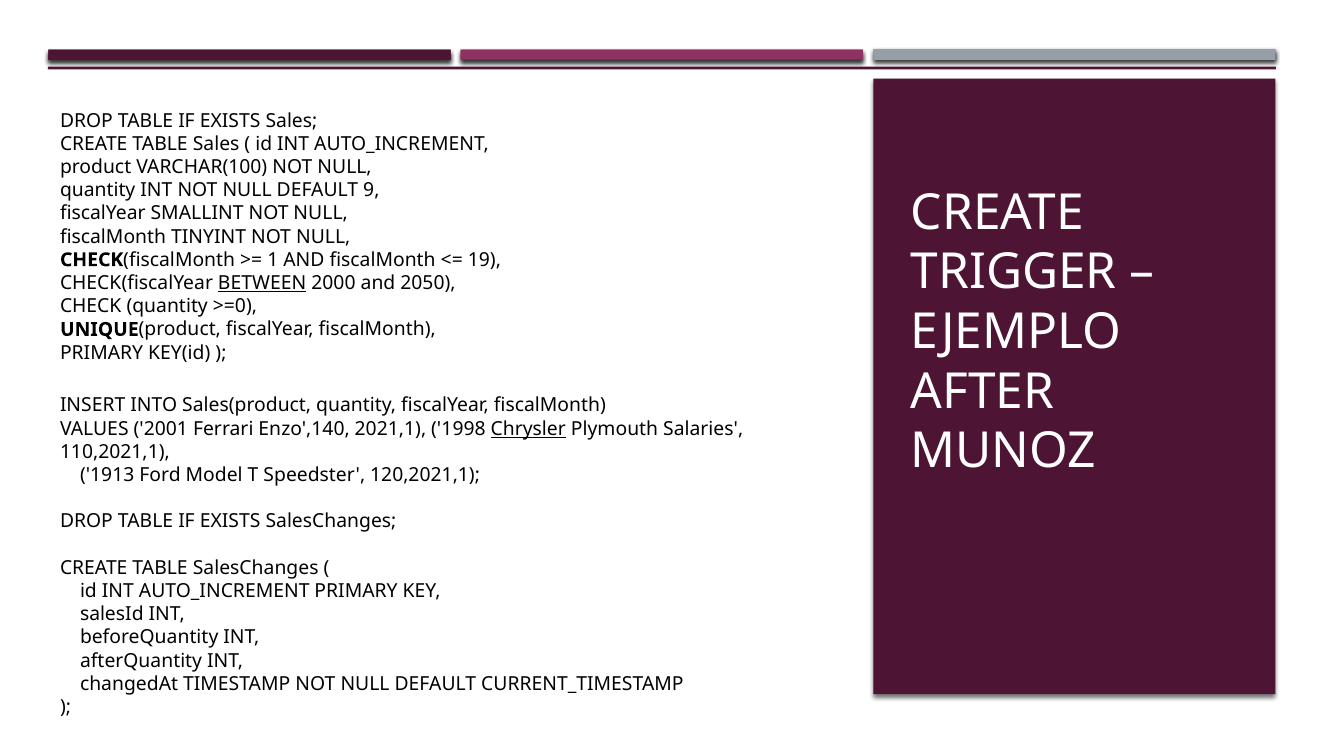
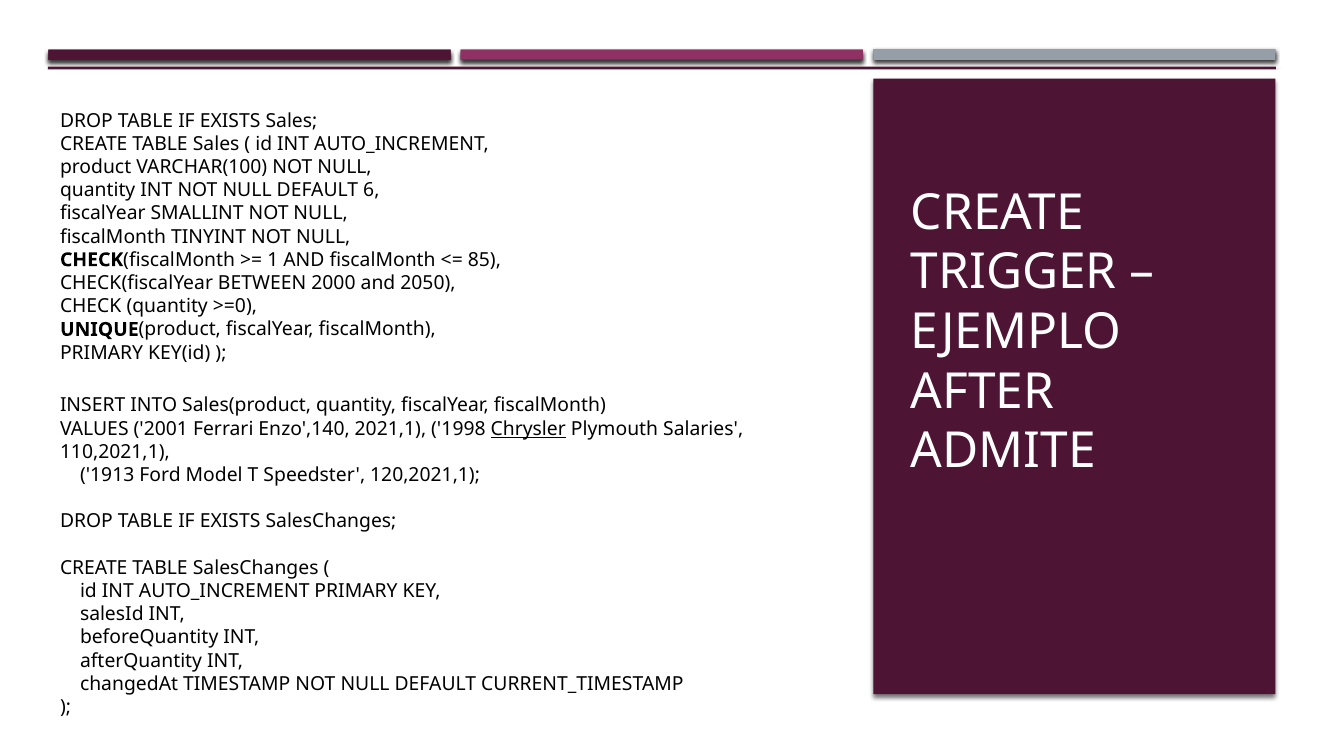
9: 9 -> 6 (371, 190)
19: 19 -> 85 (484, 260)
BETWEEN underline: present -> none (262, 283)
MUNOZ: MUNOZ -> ADMITE (1003, 451)
